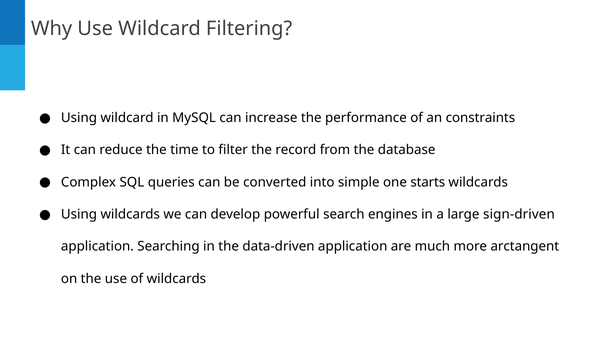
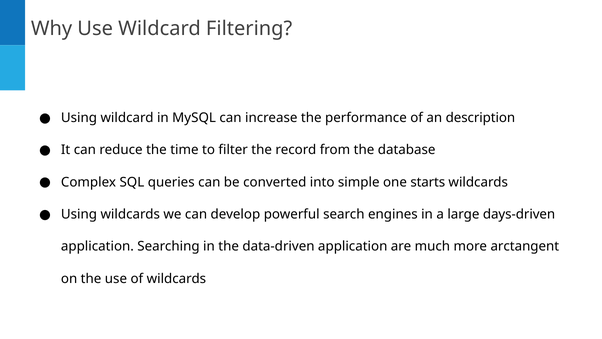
constraints: constraints -> description (480, 118)
sign-driven: sign-driven -> days-driven (519, 214)
